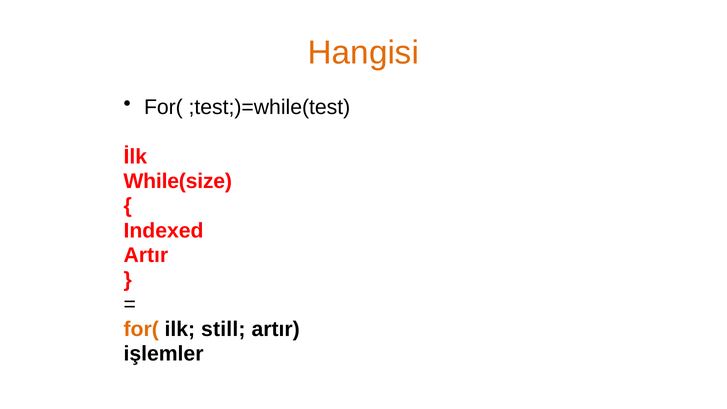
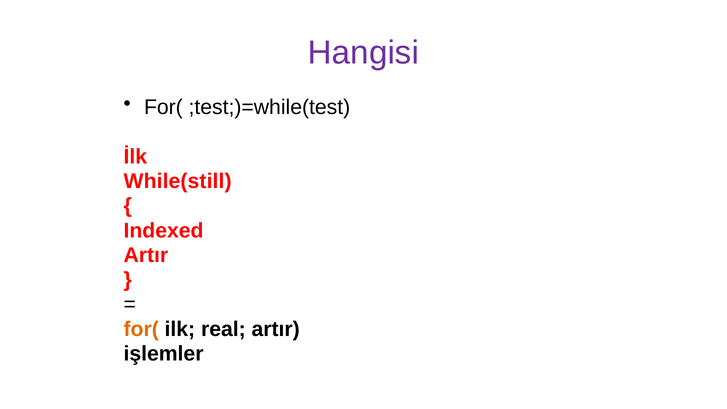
Hangisi colour: orange -> purple (363, 53)
While(size: While(size -> While(still (178, 181)
still: still -> real (223, 329)
